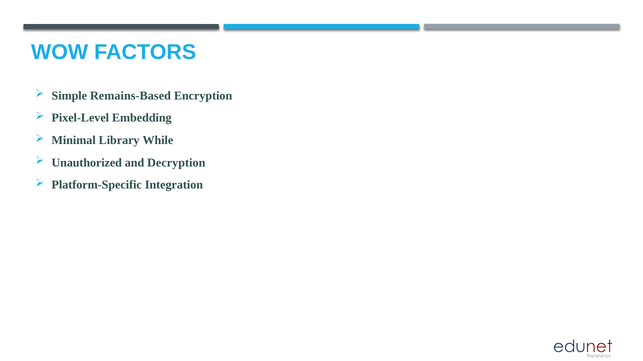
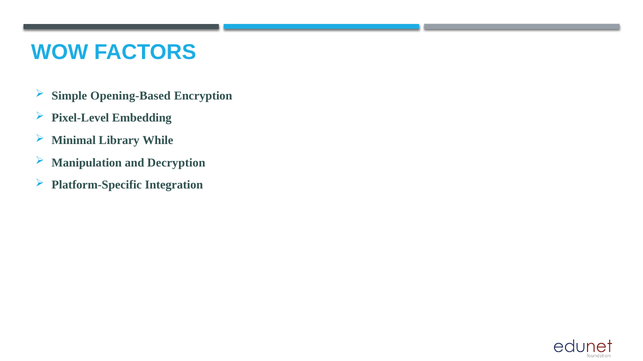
Remains-Based: Remains-Based -> Opening-Based (130, 96)
Unauthorized: Unauthorized -> Manipulation (87, 163)
